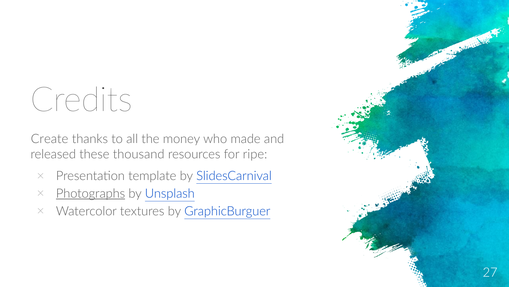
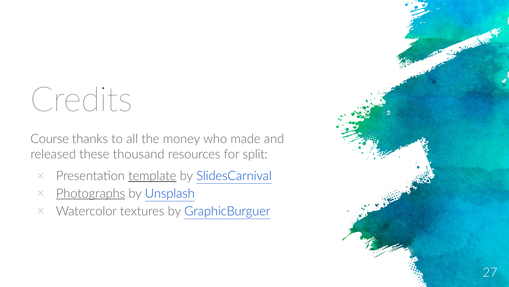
Create: Create -> Course (50, 139)
ripe: ripe -> split (255, 154)
template underline: none -> present (152, 176)
